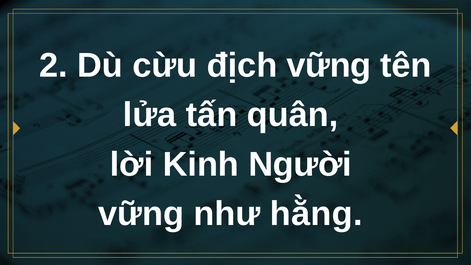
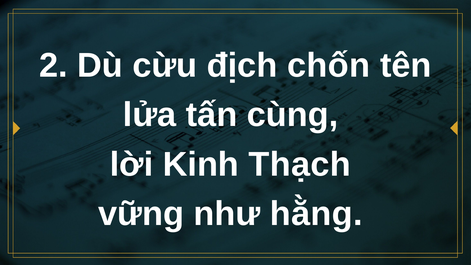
địch vững: vững -> chốn (329, 65)
quân: quân -> cùng (293, 115)
Người: Người -> Thạch (300, 164)
